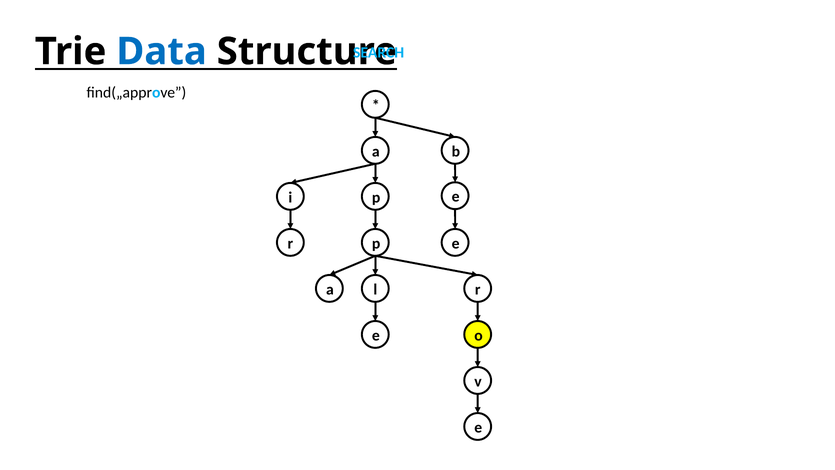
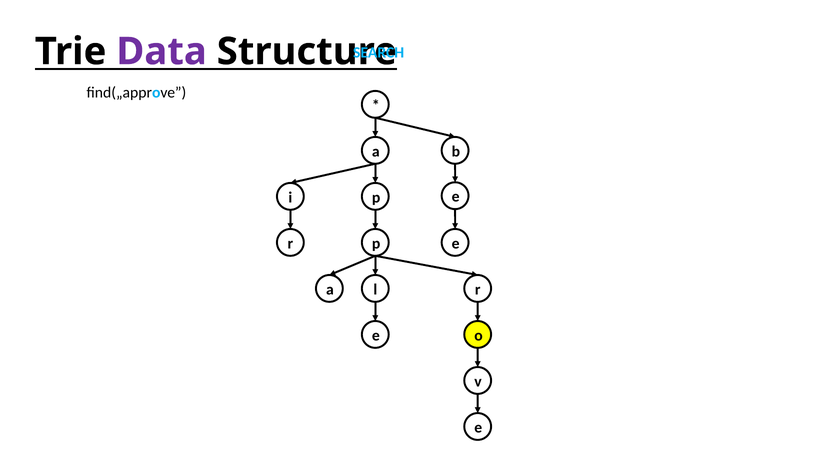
Data colour: blue -> purple (162, 52)
